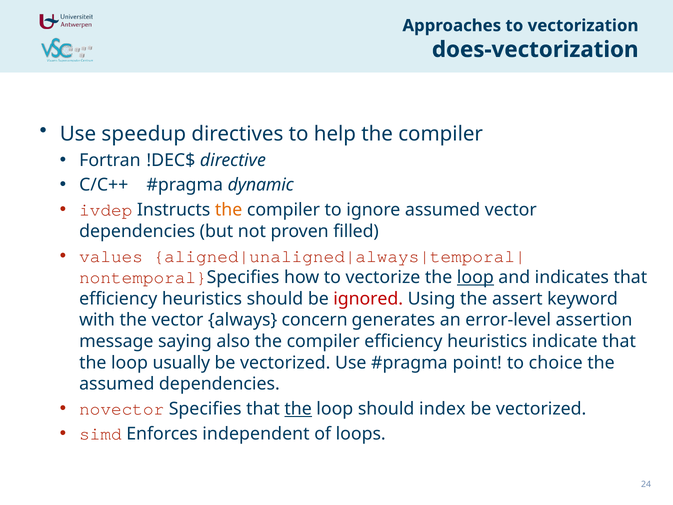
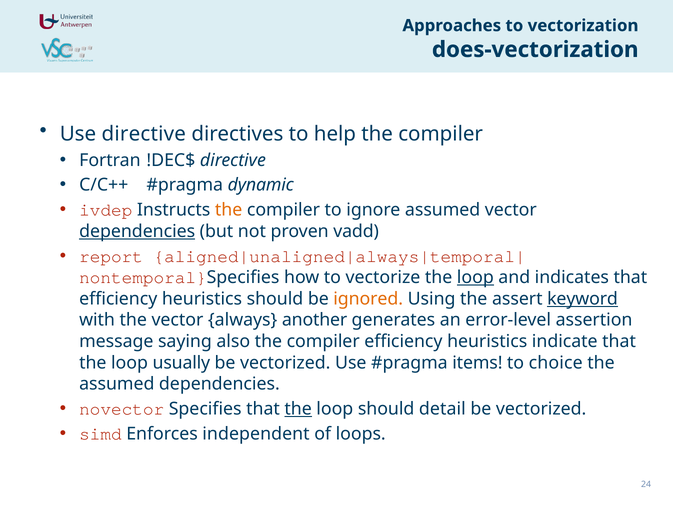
Use speedup: speedup -> directive (144, 134)
dependencies underline: none -> present (137, 231)
filled: filled -> vadd (356, 231)
values: values -> report (111, 256)
ignored colour: red -> orange (368, 299)
keyword underline: none -> present (583, 299)
concern: concern -> another (315, 320)
point: point -> items (477, 363)
index: index -> detail (442, 409)
